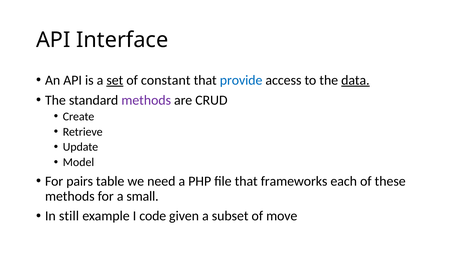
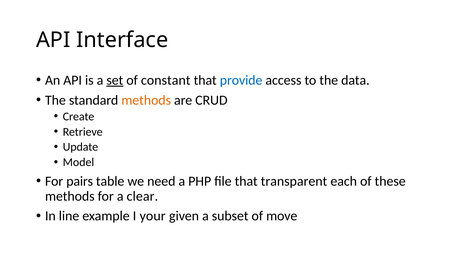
data underline: present -> none (355, 80)
methods colour: purple -> orange (146, 100)
frameworks: frameworks -> transparent (294, 181)
small: small -> clear (142, 196)
still: still -> line (69, 216)
code: code -> your (153, 216)
